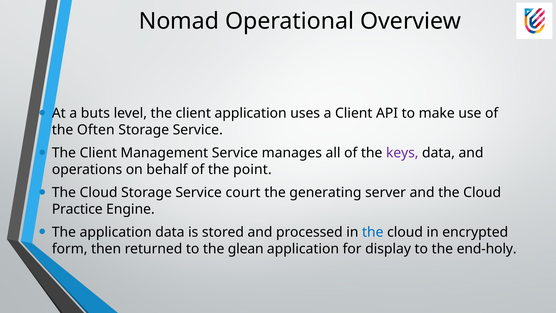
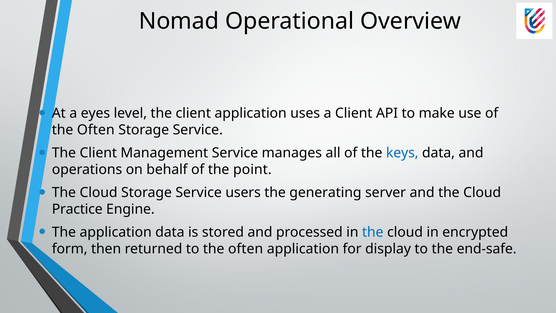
buts: buts -> eyes (95, 113)
keys colour: purple -> blue (402, 153)
court: court -> users (243, 193)
to the glean: glean -> often (246, 249)
end-holy: end-holy -> end-safe (487, 249)
